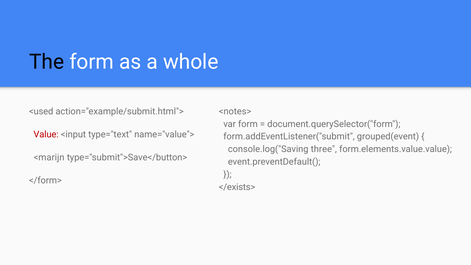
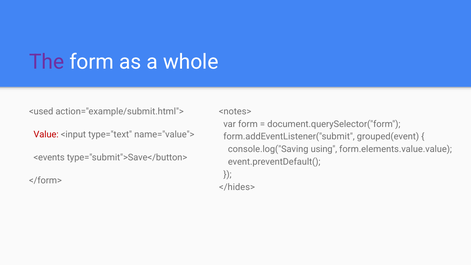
The colour: black -> purple (47, 62)
three: three -> using (324, 149)
<marijn: <marijn -> <events (49, 158)
</exists>: </exists> -> </hides> (237, 187)
